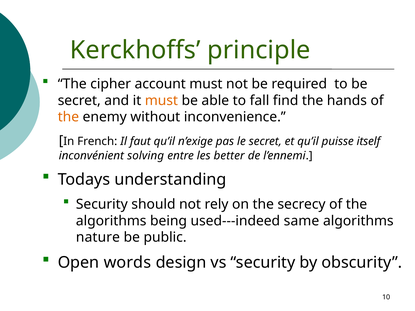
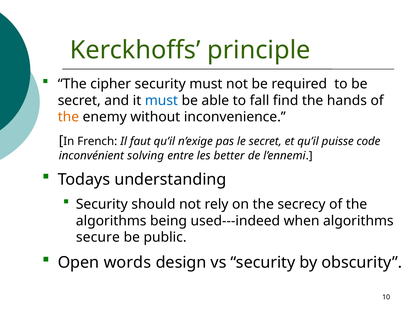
cipher account: account -> security (160, 84)
must colour: orange -> blue (161, 101)
itself: itself -> code (368, 141)
same: same -> when (302, 221)
nature: nature -> secure (98, 238)
